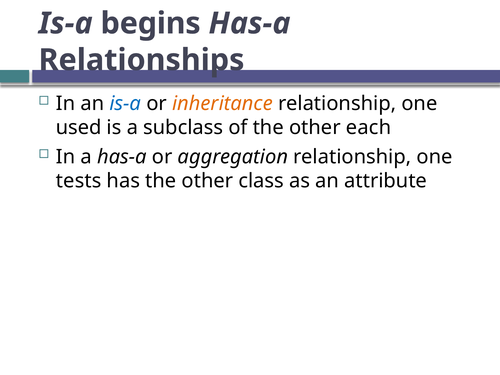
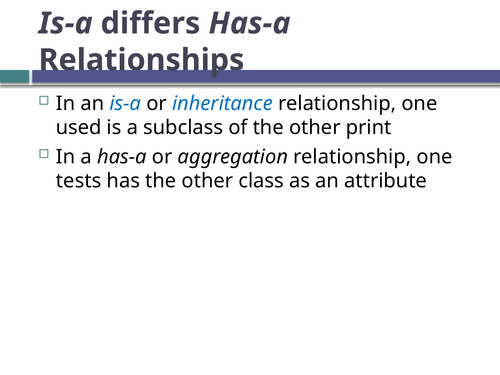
begins: begins -> differs (150, 23)
inheritance colour: orange -> blue (222, 103)
each: each -> print (369, 128)
